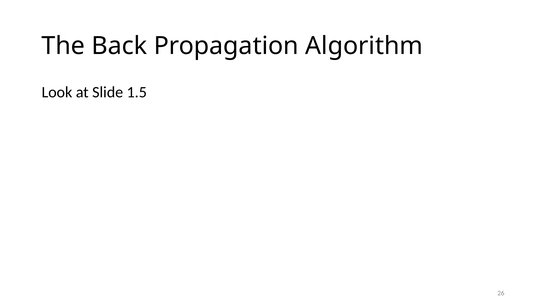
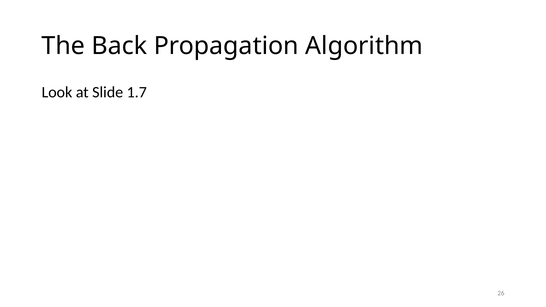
1.5: 1.5 -> 1.7 (137, 92)
